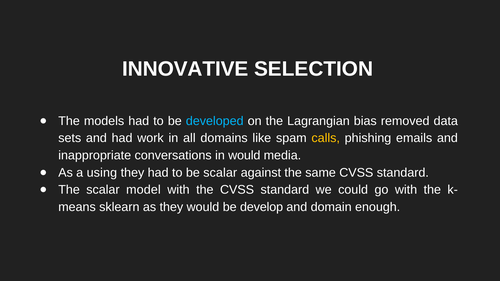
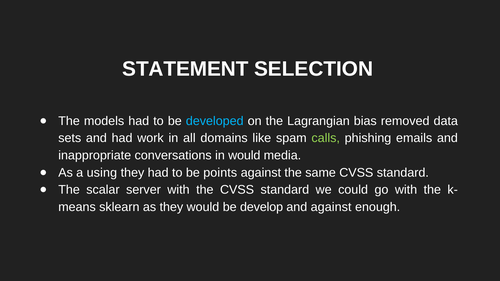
INNOVATIVE: INNOVATIVE -> STATEMENT (185, 69)
calls colour: yellow -> light green (326, 138)
be scalar: scalar -> points (220, 173)
model: model -> server (143, 190)
and domain: domain -> against (331, 207)
